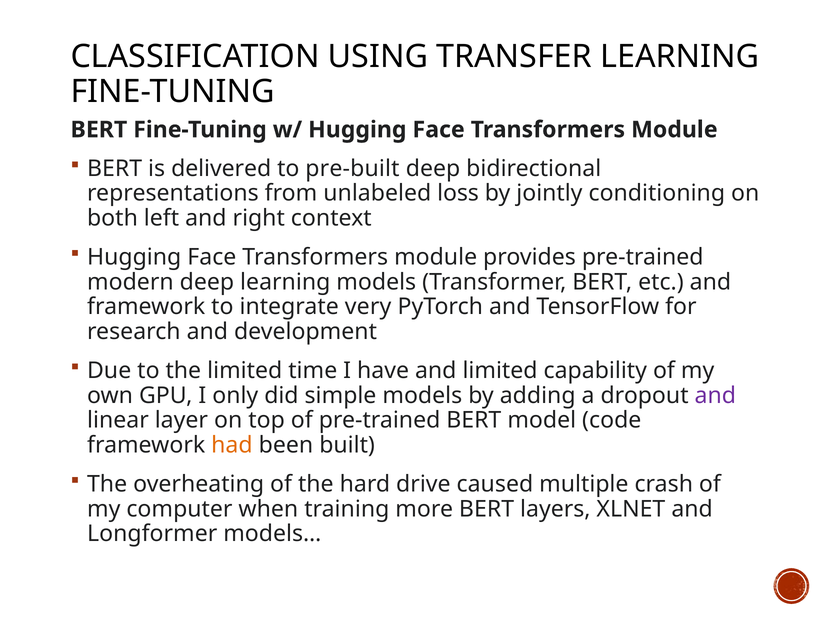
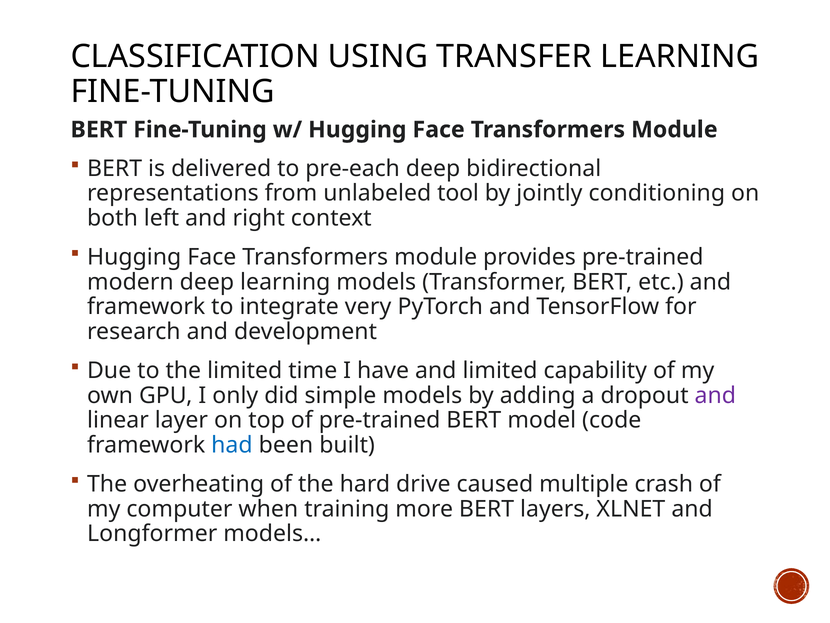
pre-built: pre-built -> pre-each (353, 168)
loss: loss -> tool (458, 193)
had colour: orange -> blue (232, 445)
